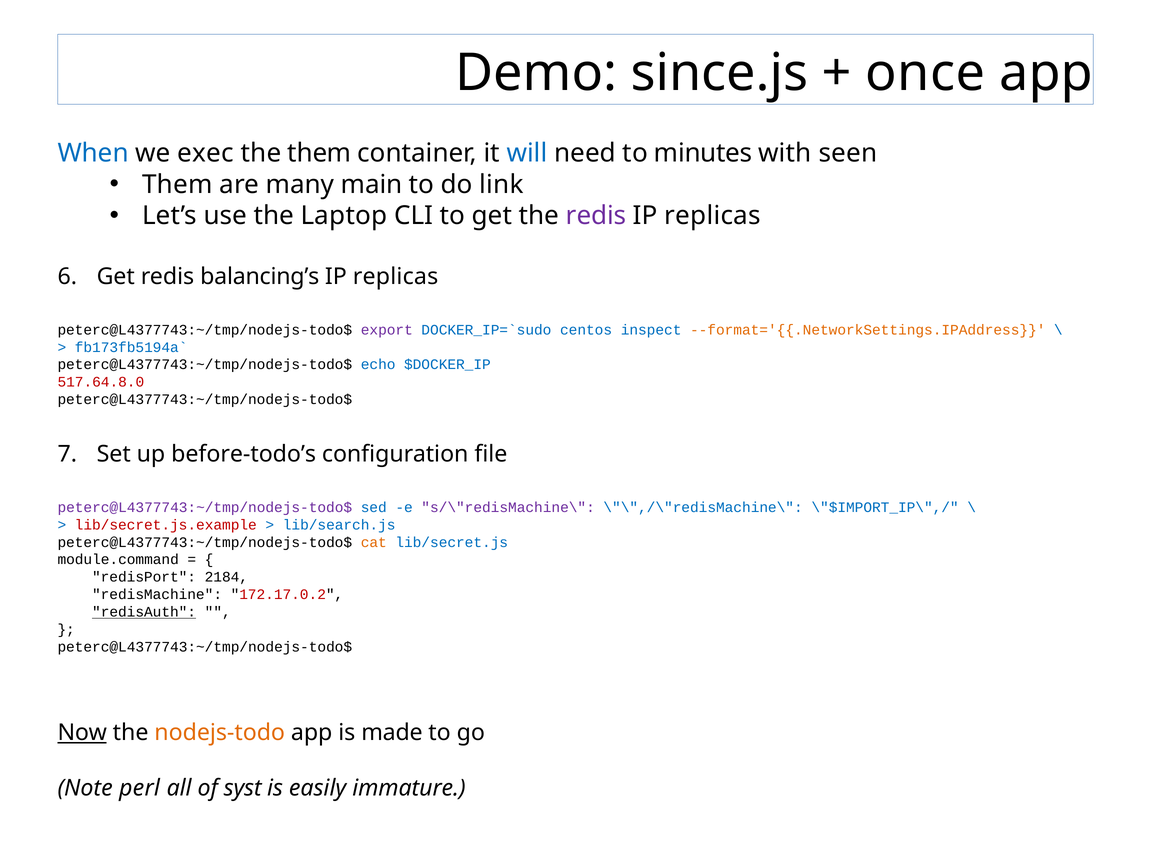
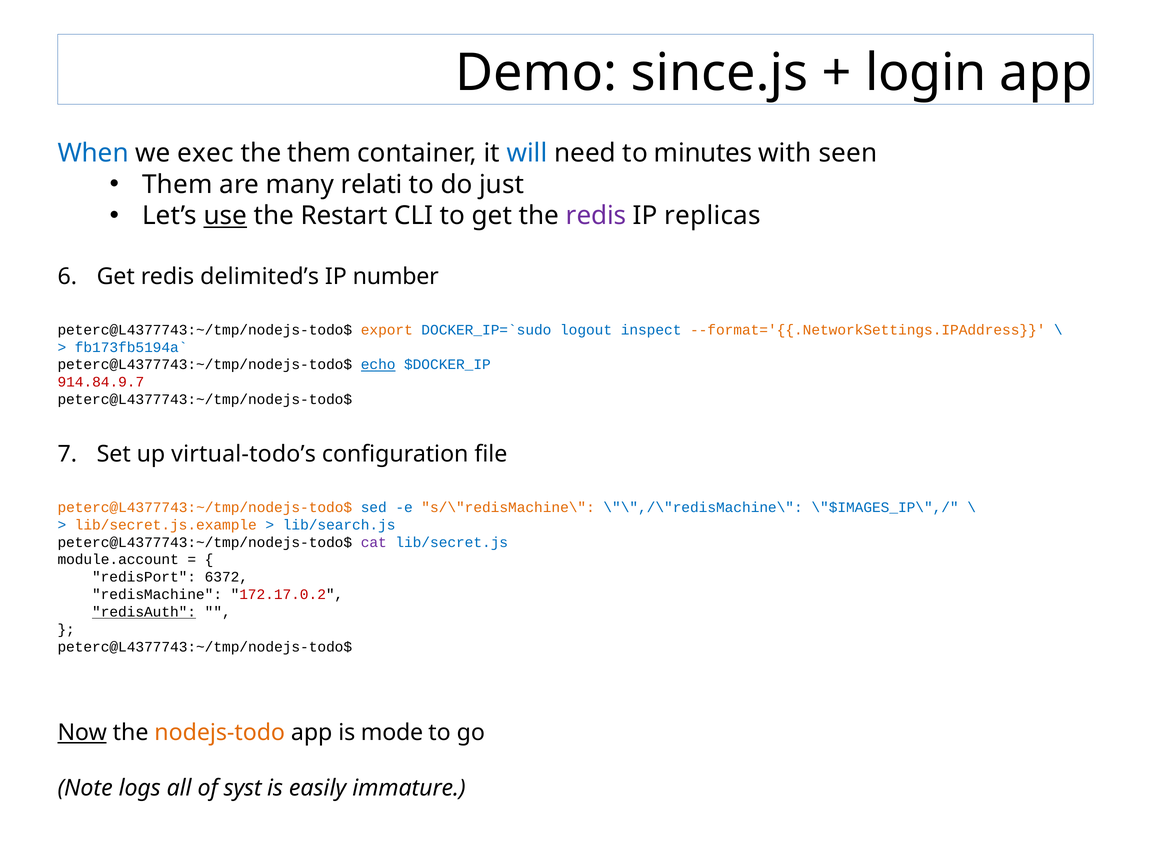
once: once -> login (926, 73)
main: main -> relati (372, 185)
link: link -> just (502, 185)
use underline: none -> present (225, 216)
Laptop: Laptop -> Restart (344, 216)
balancing’s: balancing’s -> delimited’s (260, 277)
replicas: replicas -> number (396, 277)
export colour: purple -> orange (387, 330)
centos: centos -> logout (586, 330)
echo underline: none -> present (378, 365)
517.64.8.0: 517.64.8.0 -> 914.84.9.7 (101, 382)
before-todo’s: before-todo’s -> virtual-todo’s (244, 454)
peterc@L4377743:~/tmp/nodejs-todo$ colour: purple -> orange (205, 507)
s/\"redisMachine\ colour: purple -> orange (508, 507)
\"$IMPORT_IP\",/: \"$IMPORT_IP\",/ -> \"$IMAGES_IP\",/ (885, 507)
lib/secret.js.example colour: red -> orange (166, 525)
cat colour: orange -> purple (374, 542)
module.command: module.command -> module.account (118, 560)
2184: 2184 -> 6372 (226, 577)
made: made -> mode (392, 733)
perl: perl -> logs (140, 788)
